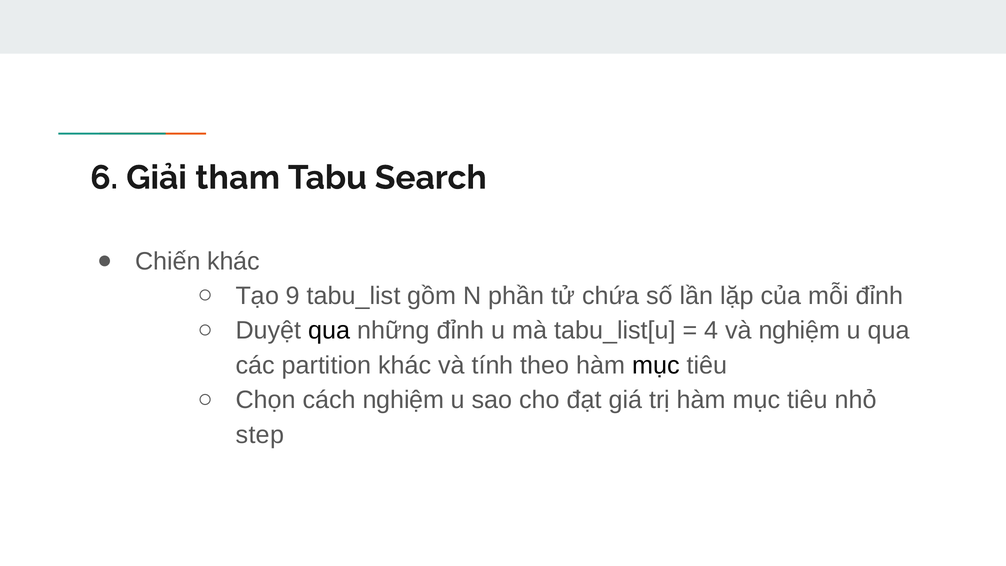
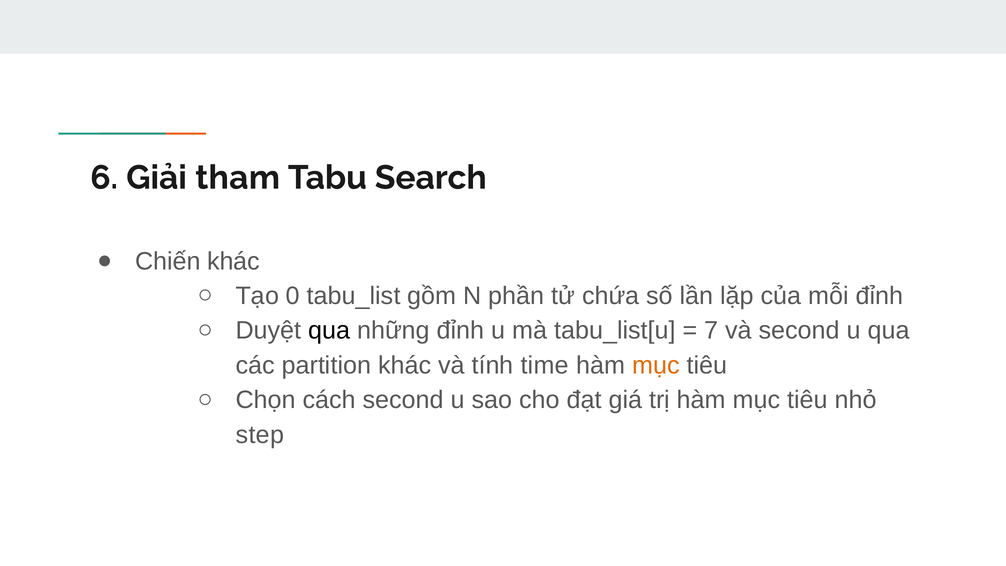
9: 9 -> 0 (293, 296)
4: 4 -> 7 (711, 331)
và nghiệm: nghiệm -> second (799, 331)
theo: theo -> time (545, 365)
mục colour: black -> orange (656, 365)
cách nghiệm: nghiệm -> second (403, 400)
